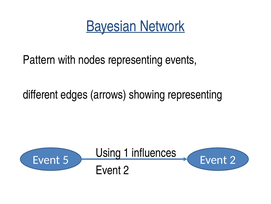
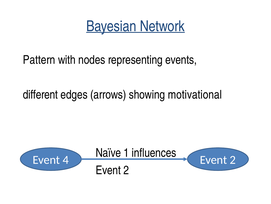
showing representing: representing -> motivational (195, 94)
Using: Using -> Naïve (108, 152)
5: 5 -> 4 (66, 159)
